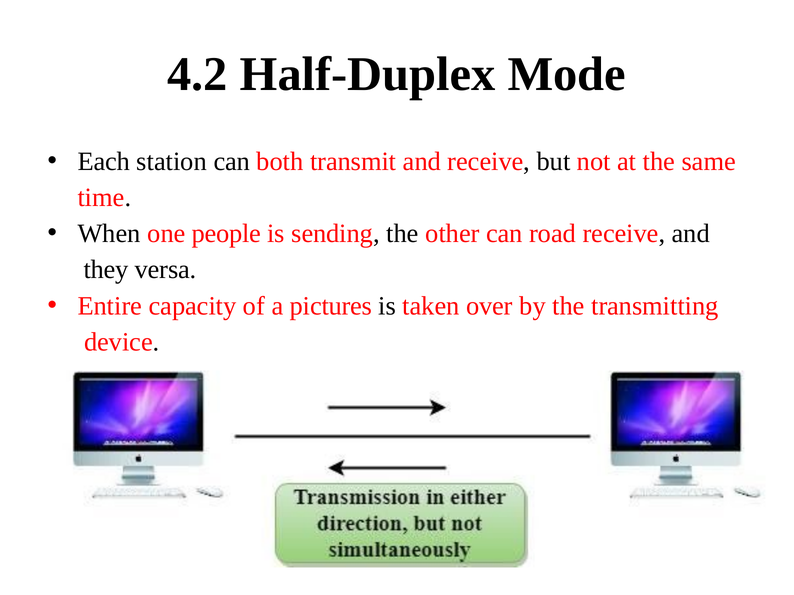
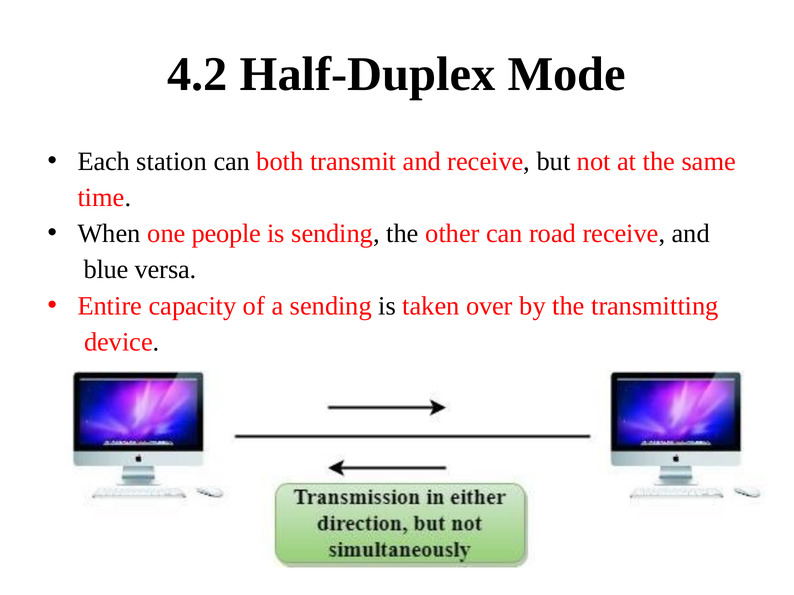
they: they -> blue (106, 270)
a pictures: pictures -> sending (331, 306)
